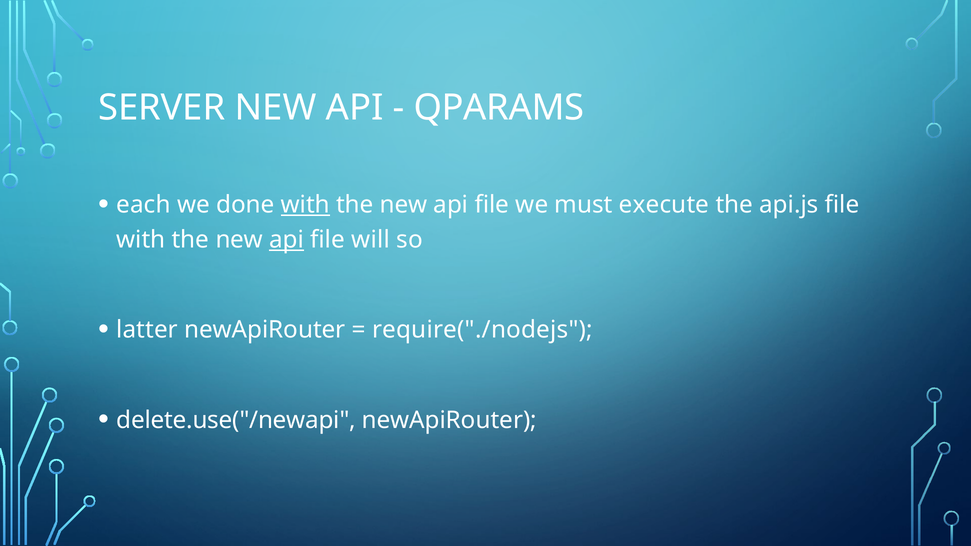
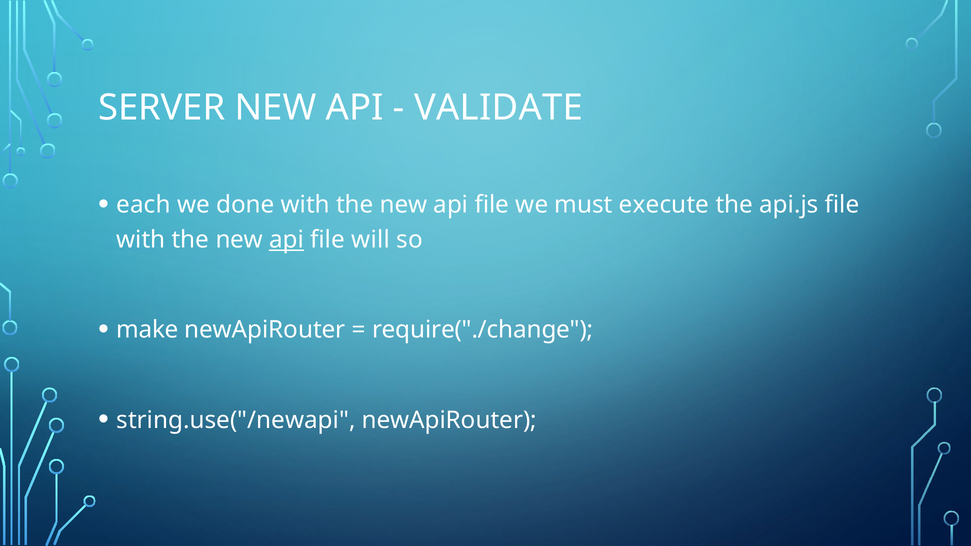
QPARAMS: QPARAMS -> VALIDATE (499, 108)
with underline: present -> none (305, 205)
latter: latter -> make (147, 330)
require("./nodejs: require("./nodejs -> require("./change (483, 330)
delete.use("/newapi: delete.use("/newapi -> string.use("/newapi (236, 420)
